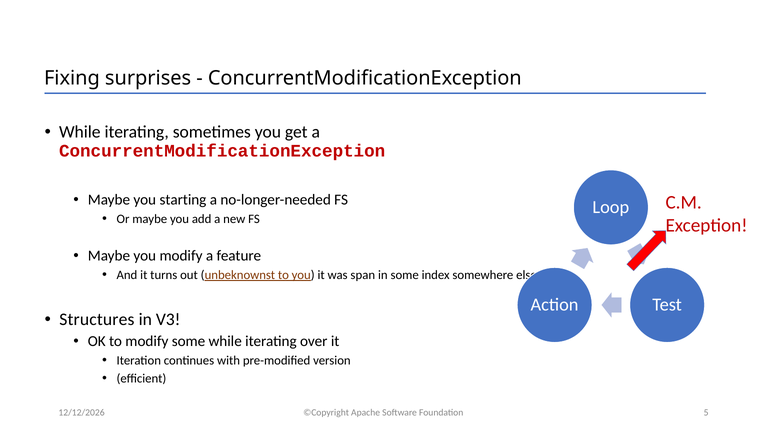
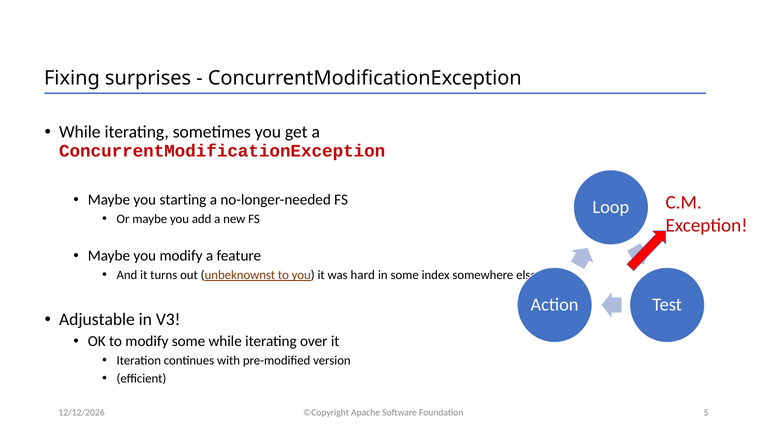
span: span -> hard (363, 275)
Structures: Structures -> Adjustable (97, 319)
